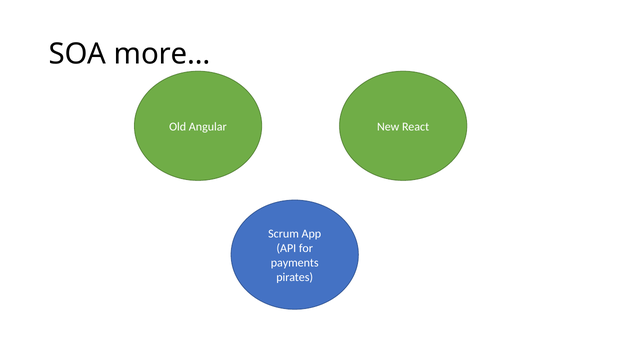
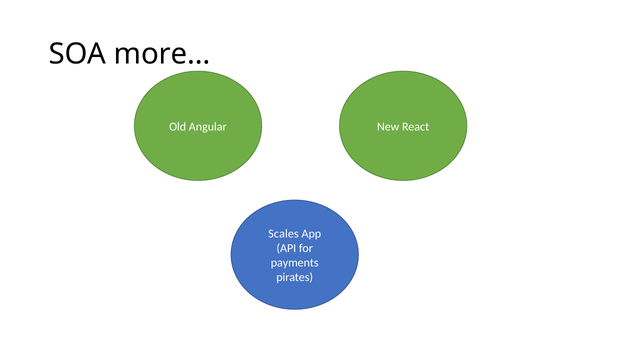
Scrum: Scrum -> Scales (283, 234)
